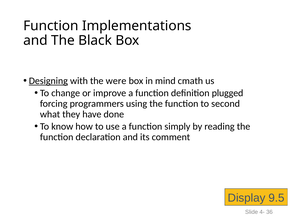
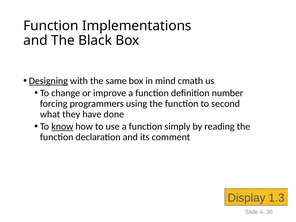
were: were -> same (116, 81)
plugged: plugged -> number (227, 93)
know underline: none -> present (62, 126)
9.5: 9.5 -> 1.3 (277, 198)
